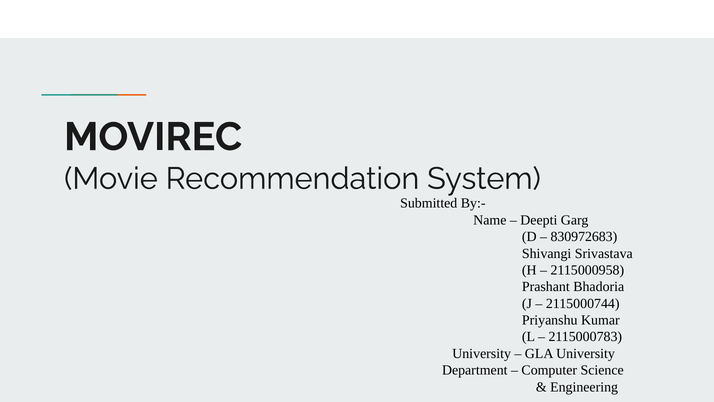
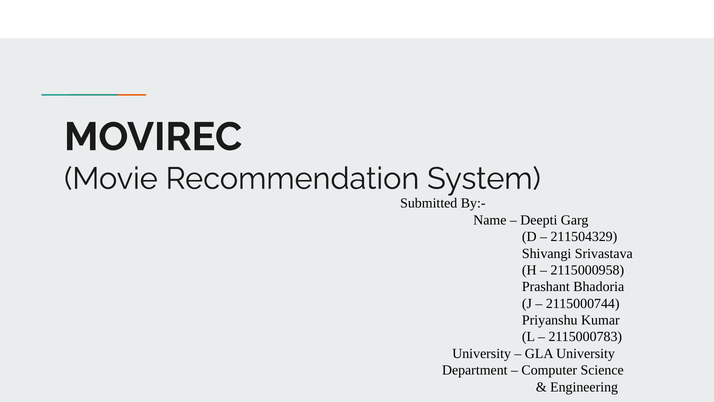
830972683: 830972683 -> 211504329 (584, 237)
